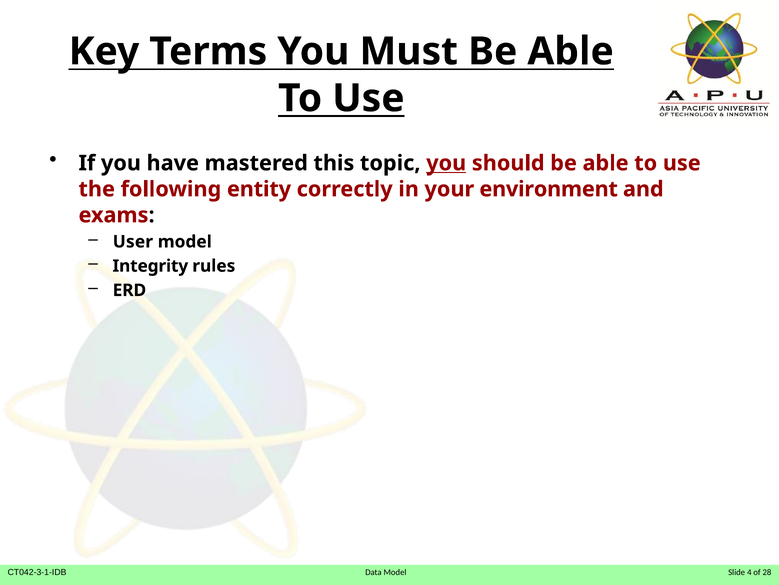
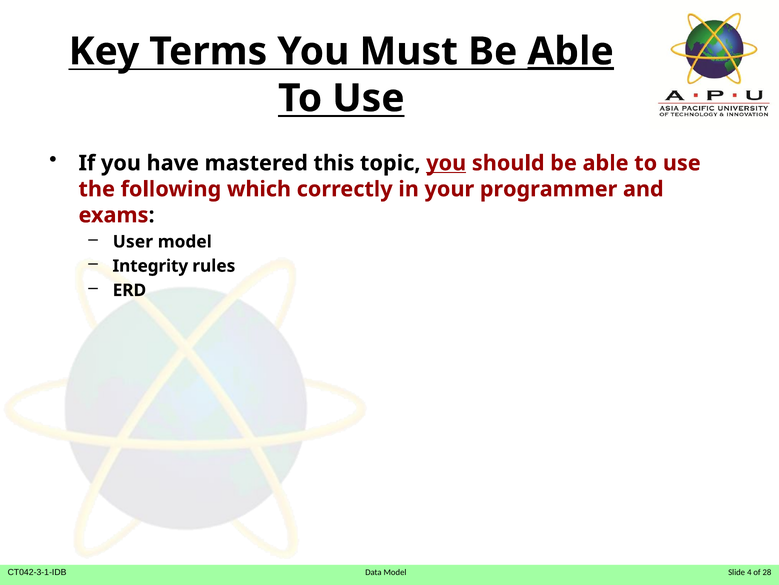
Able underline: none -> present (571, 51)
entity: entity -> which (259, 189)
environment: environment -> programmer (549, 189)
